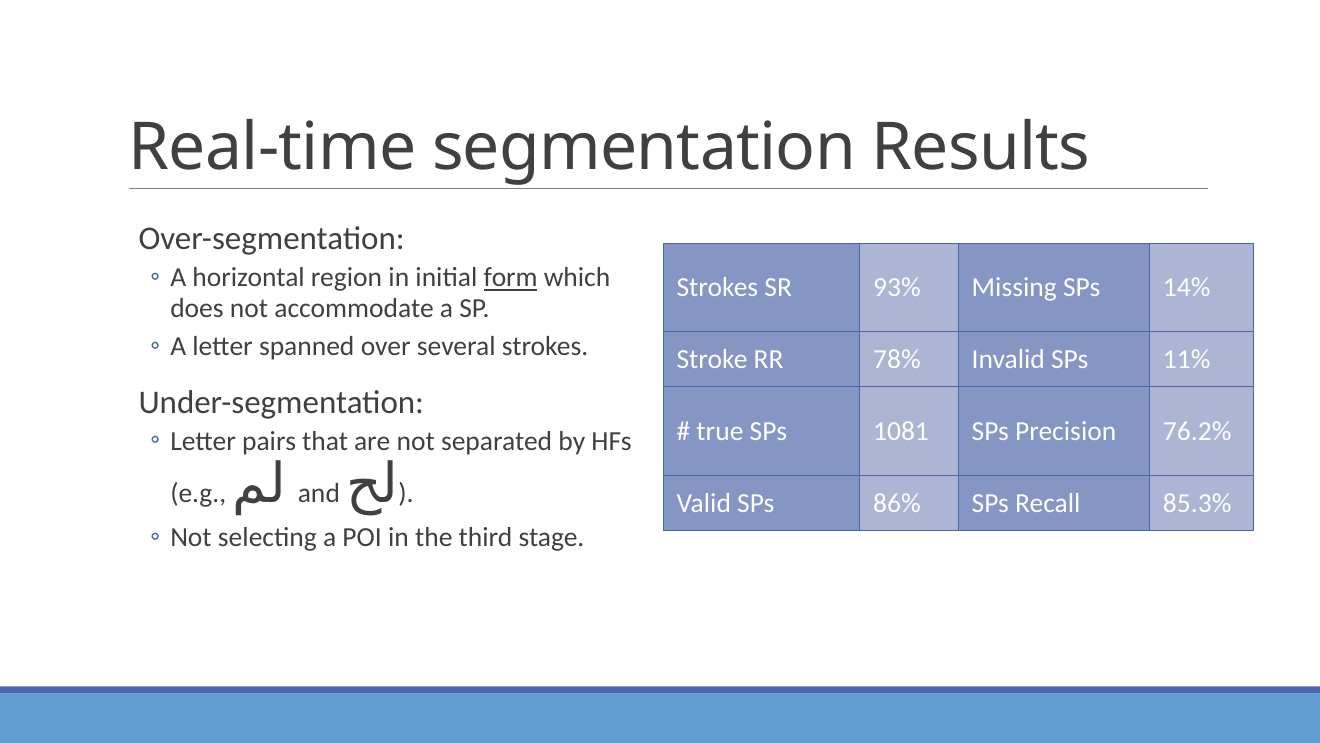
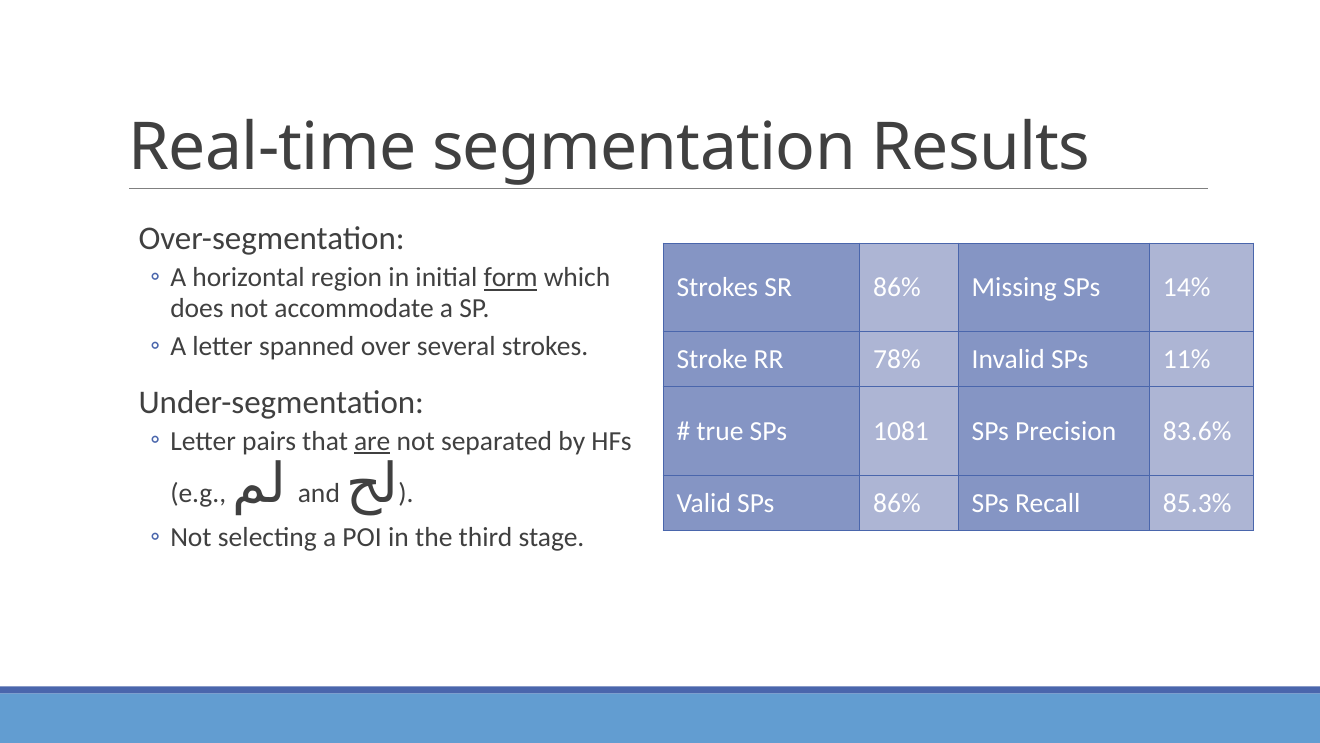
SR 93%: 93% -> 86% (897, 288)
76.2%: 76.2% -> 83.6% (1197, 431)
are underline: none -> present (372, 441)
